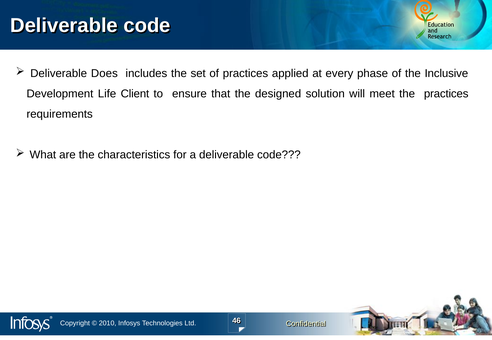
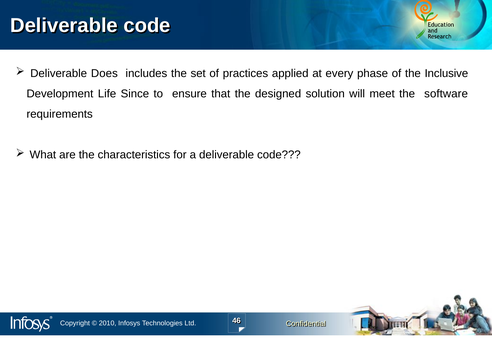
Client: Client -> Since (135, 94)
the practices: practices -> software (446, 94)
